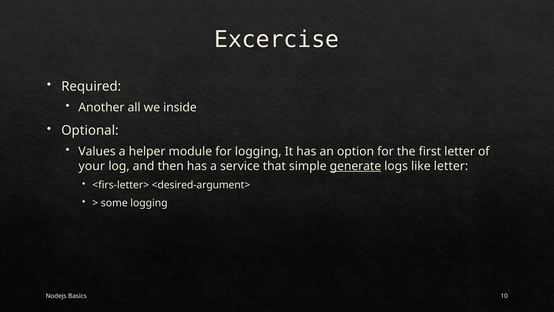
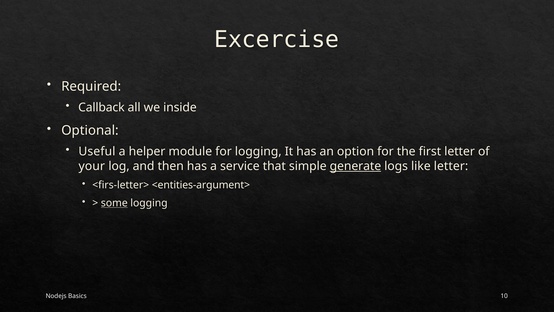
Another: Another -> Callback (101, 107)
Values: Values -> Useful (97, 151)
<desired-argument>: <desired-argument> -> <entities-argument> (201, 185)
some underline: none -> present (114, 203)
